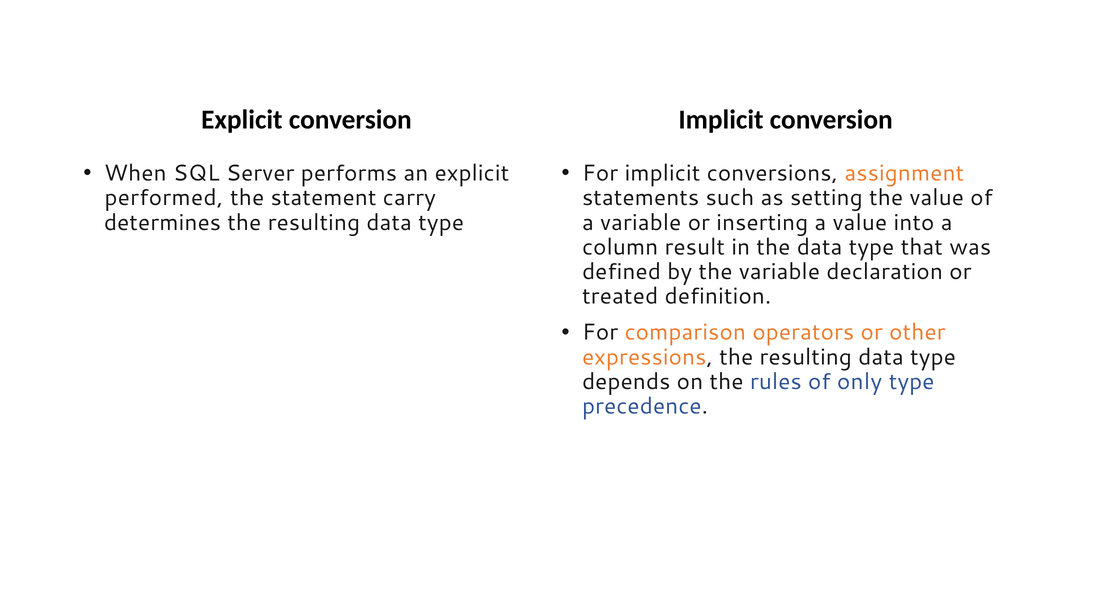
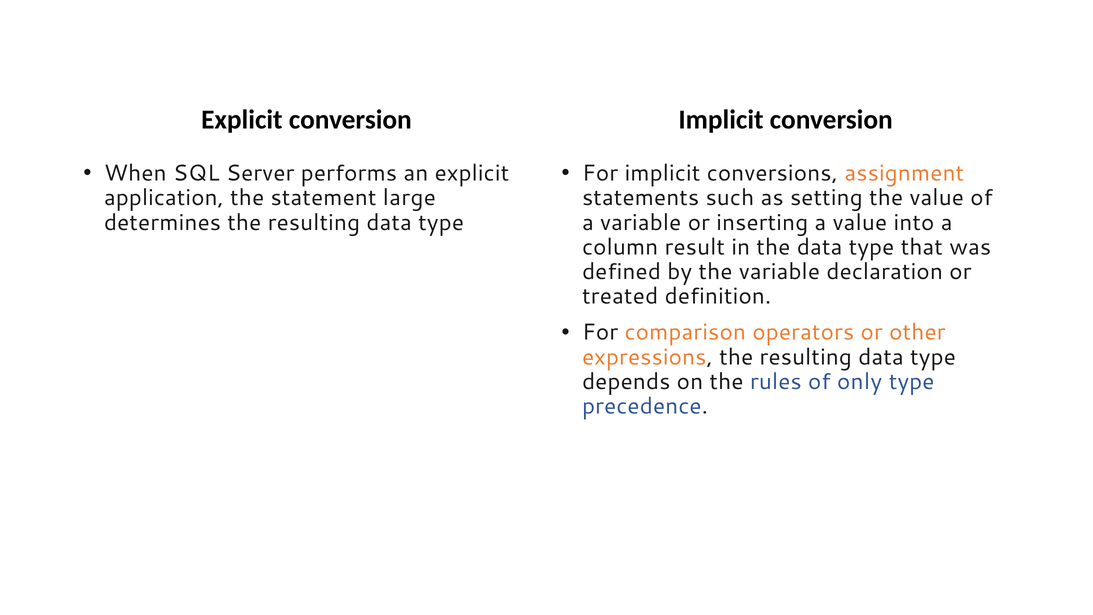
performed: performed -> application (164, 198)
carry: carry -> large (409, 198)
